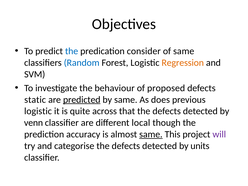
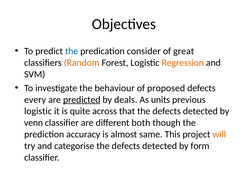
of same: same -> great (184, 51)
Random colour: blue -> orange (82, 63)
static: static -> every (35, 100)
by same: same -> deals (126, 100)
does: does -> units (161, 100)
local: local -> both (141, 123)
same underline: present -> none (151, 134)
will colour: purple -> orange (219, 134)
units: units -> form (200, 146)
